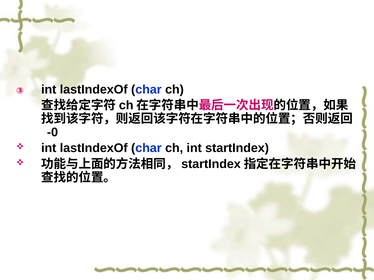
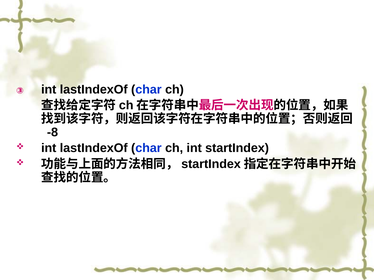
-0: -0 -> -8 (52, 132)
